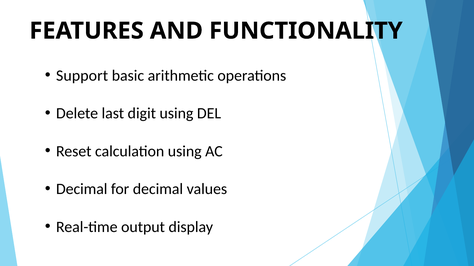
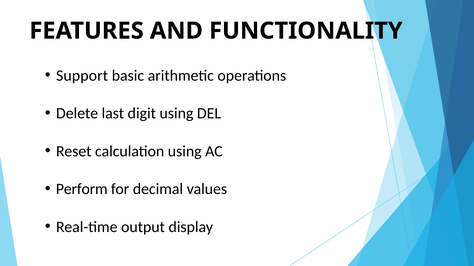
Decimal: Decimal -> Perform (82, 190)
